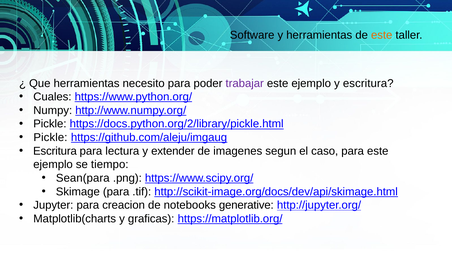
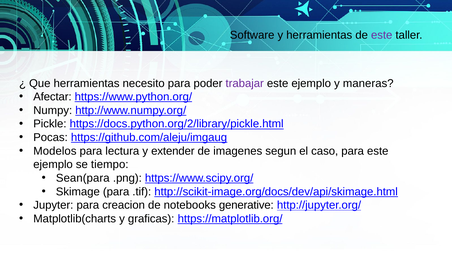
este colour: orange -> purple (382, 35)
y escritura: escritura -> maneras (368, 83)
Cuales: Cuales -> Afectar (52, 97)
Pickle: Pickle -> Pocas (51, 138)
Escritura: Escritura -> Modelos (55, 151)
